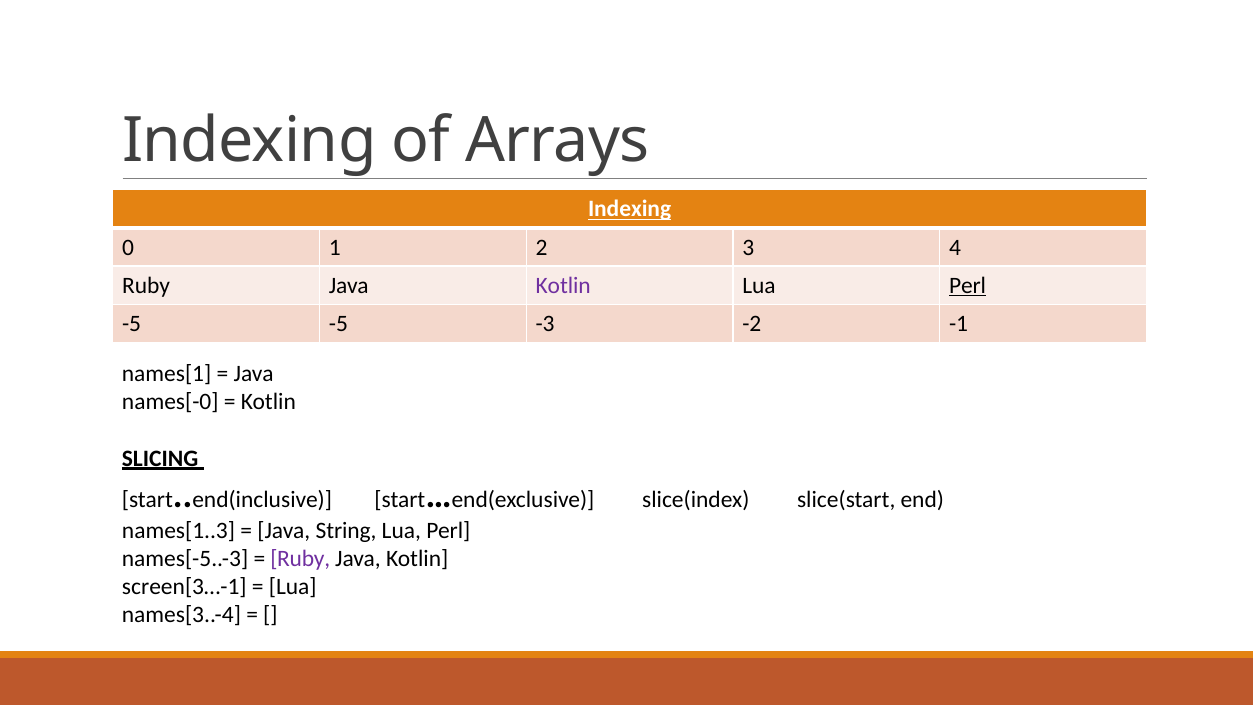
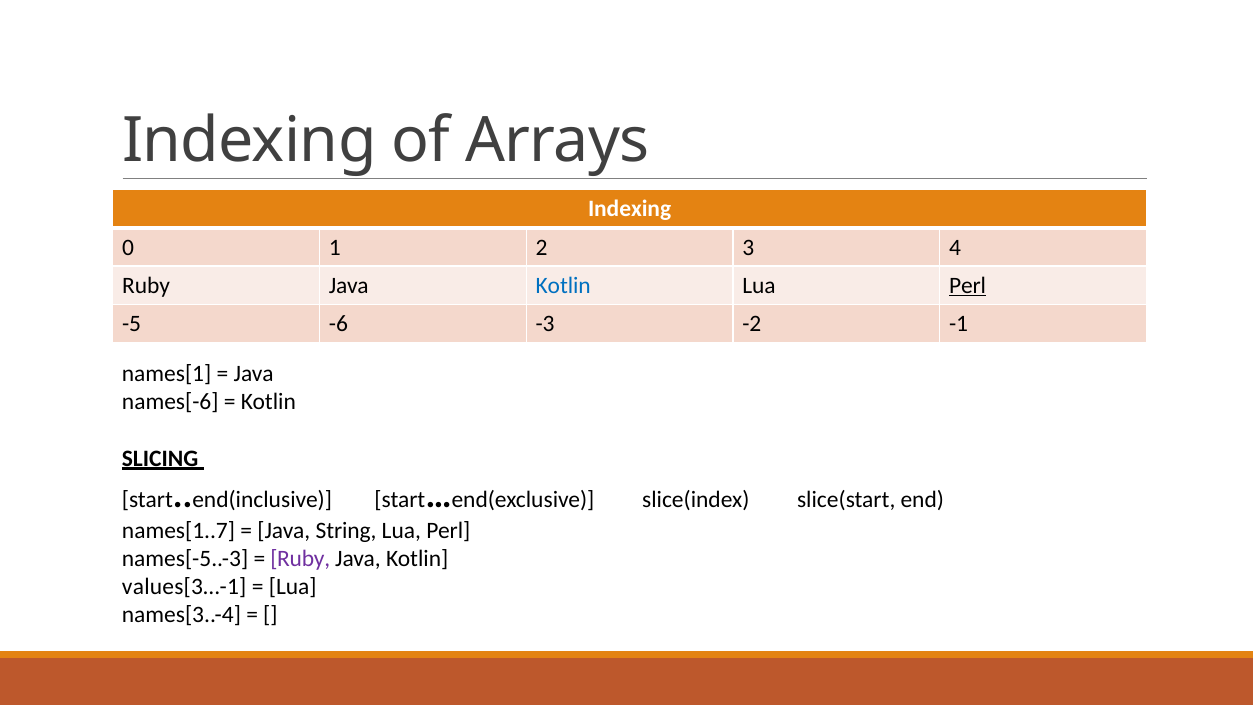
Indexing underline: present -> none (630, 209)
Kotlin colour: purple -> blue (563, 285)
-5 -5: -5 -> -6 (338, 323)
names[-0: names[-0 -> names[-6 (170, 402)
names[1..3: names[1..3 -> names[1..7 (179, 530)
screen[3…-1: screen[3…-1 -> values[3…-1 (184, 587)
